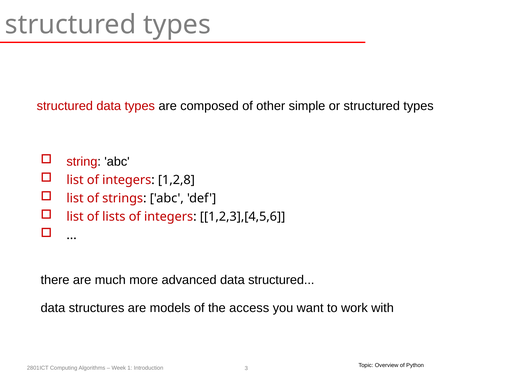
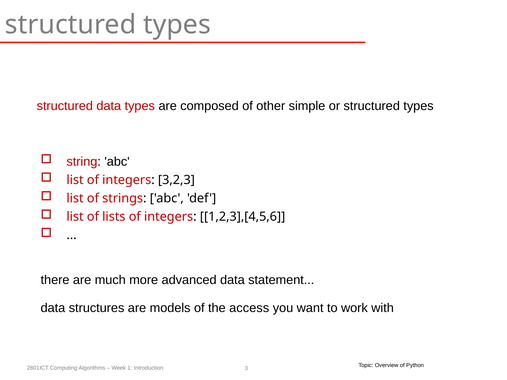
1,2,8: 1,2,8 -> 3,2,3 (176, 180)
data structured: structured -> statement (281, 280)
